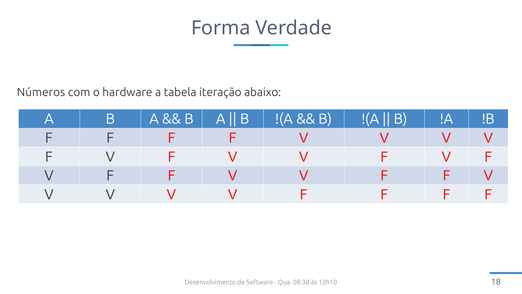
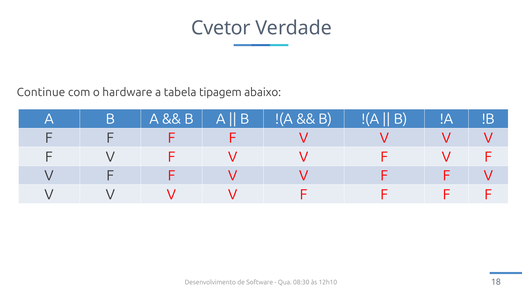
Forma: Forma -> Cvetor (221, 28)
Números: Números -> Continue (41, 92)
iteração: iteração -> tipagem (220, 92)
